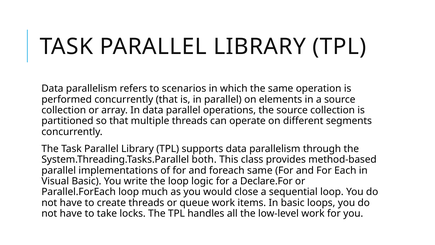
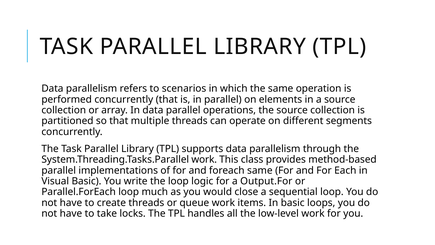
System.Threading.Tasks.Parallel both: both -> work (204, 159)
Declare.For: Declare.For -> Output.For (266, 181)
